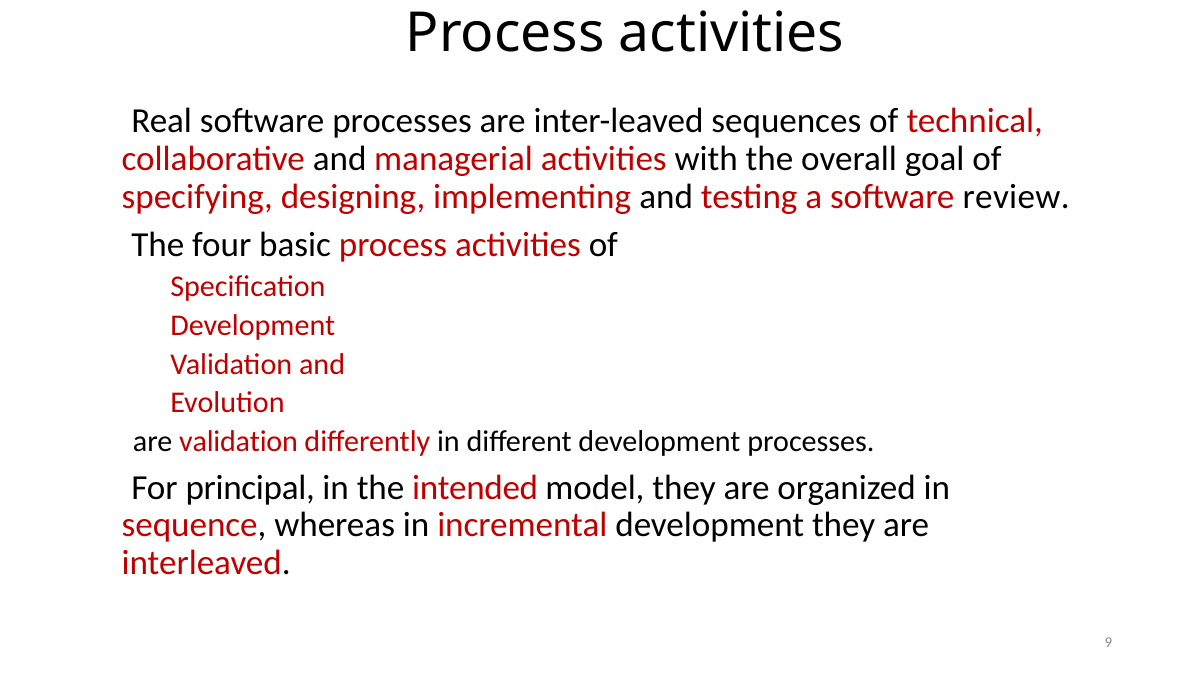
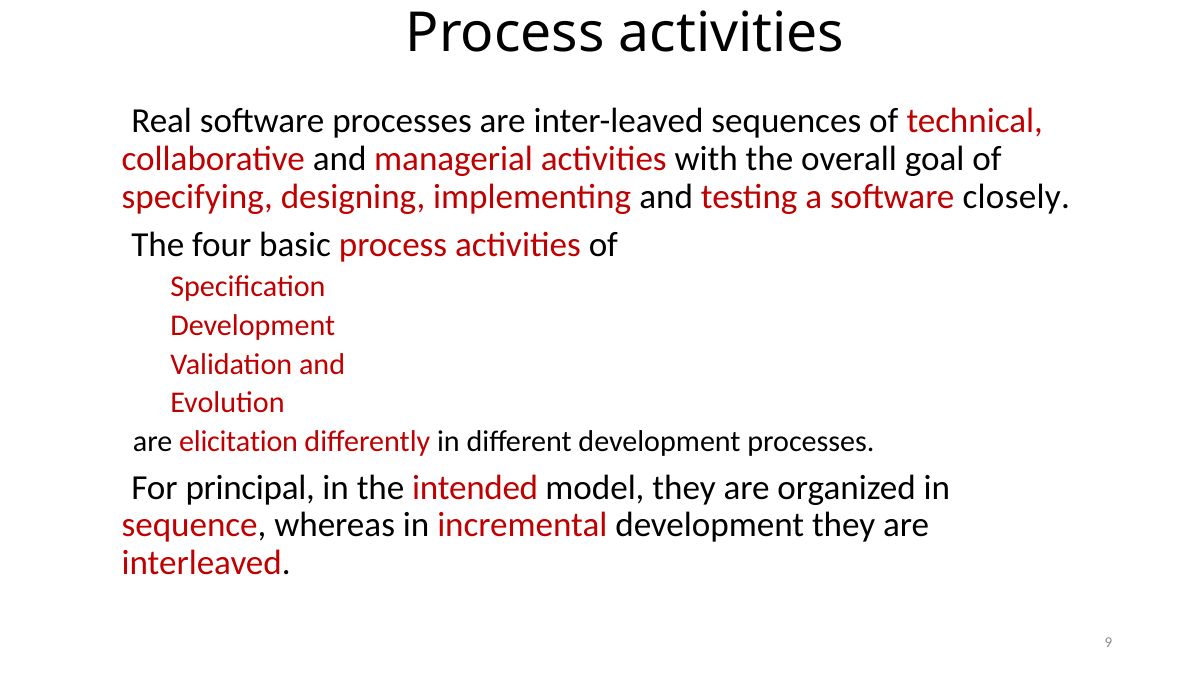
review: review -> closely (1016, 197)
validation: validation -> elicitation (239, 442)
